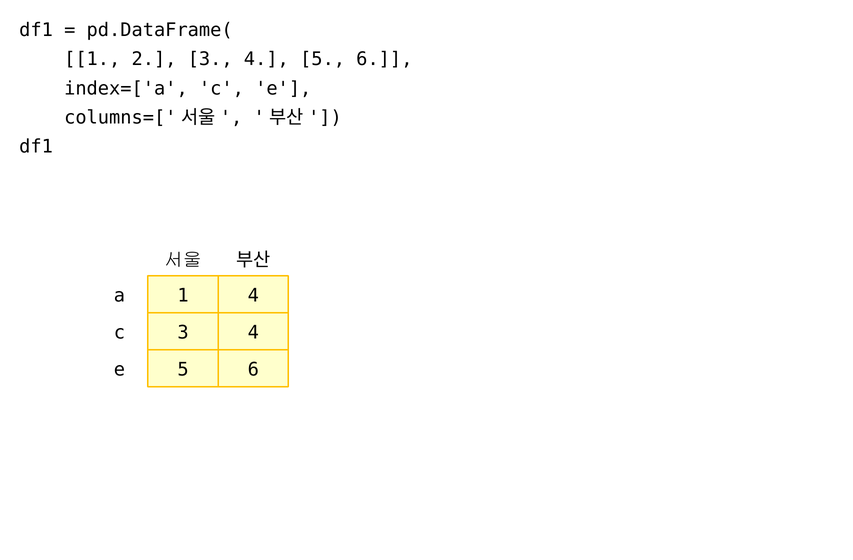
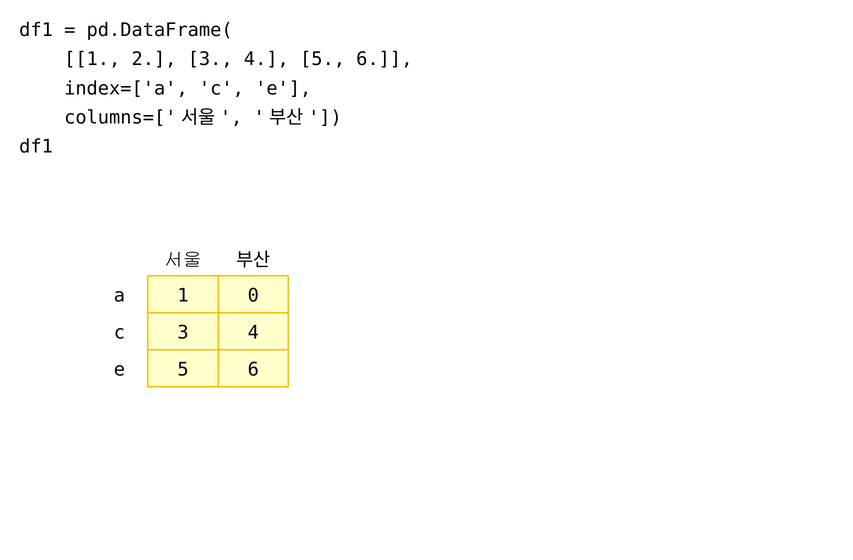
1 4: 4 -> 0 (253, 296)
